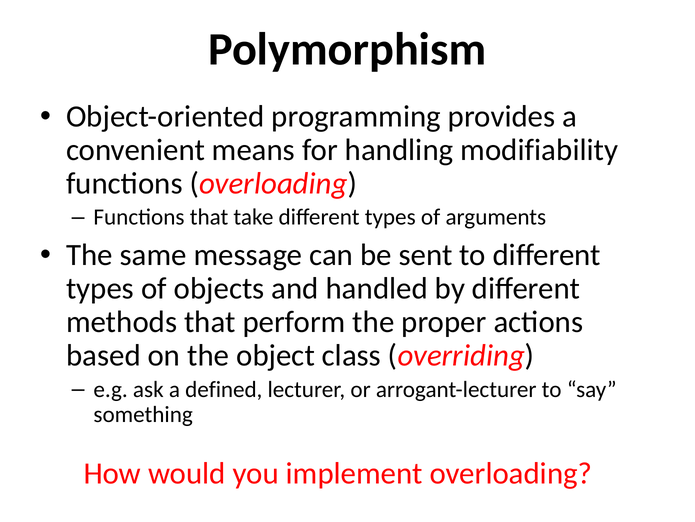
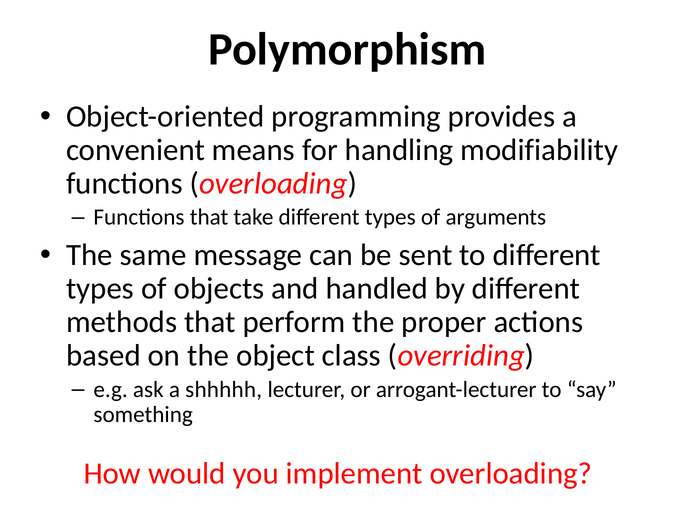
defined: defined -> shhhhh (224, 389)
